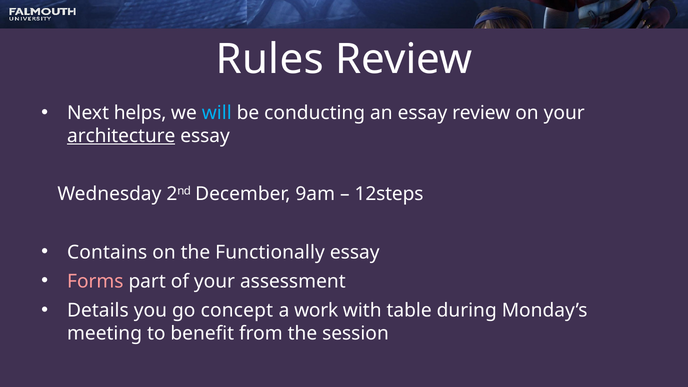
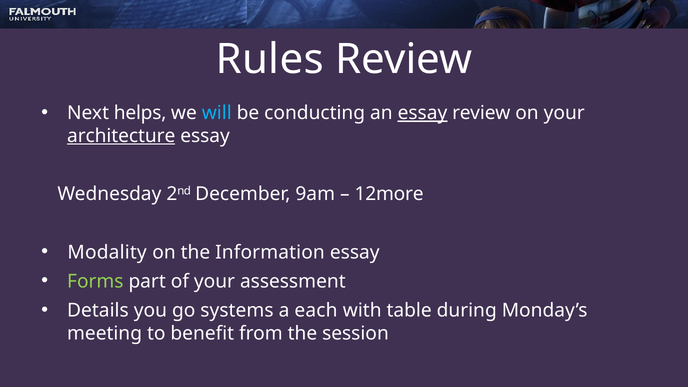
essay underline: none -> present (422, 113)
12steps: 12steps -> 12more (389, 194)
Contains: Contains -> Modality (107, 252)
Functionally: Functionally -> Information (270, 252)
Forms colour: pink -> light green (95, 281)
concept: concept -> systems (237, 310)
work: work -> each (316, 310)
